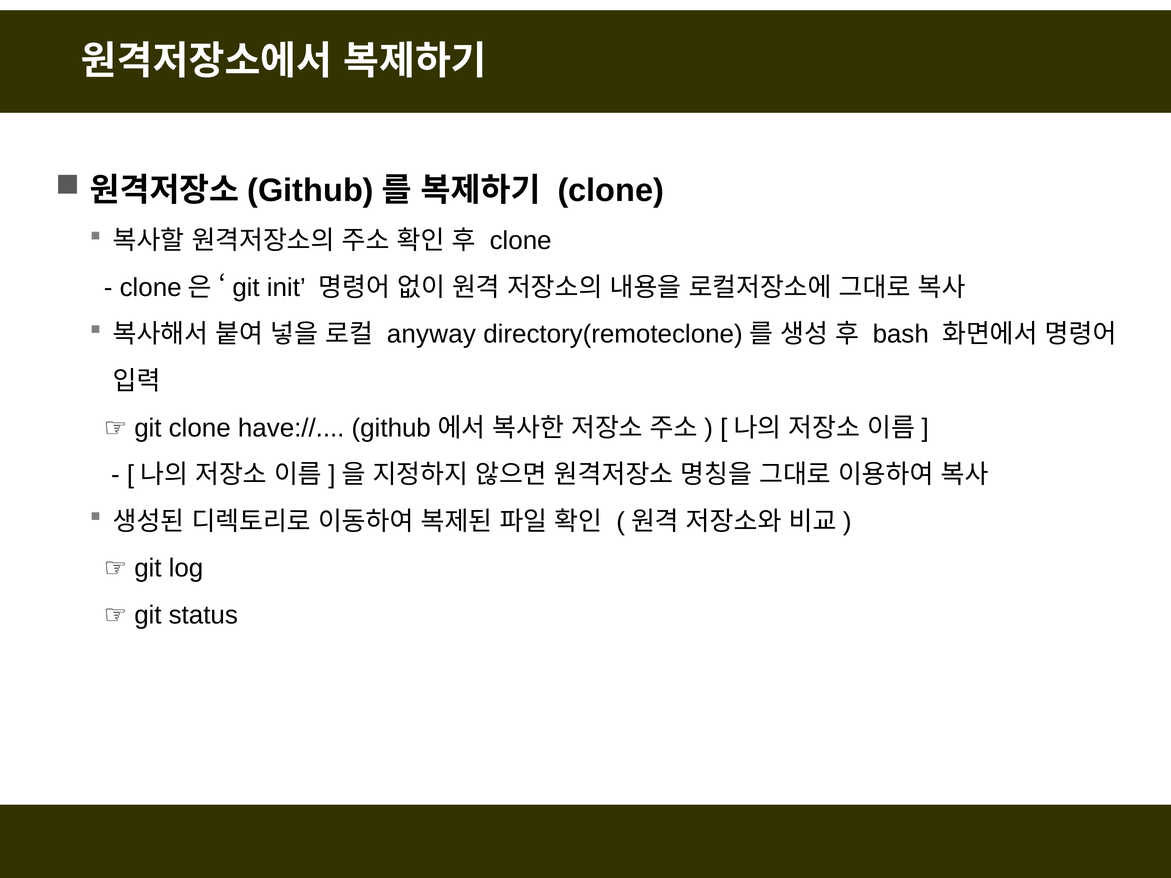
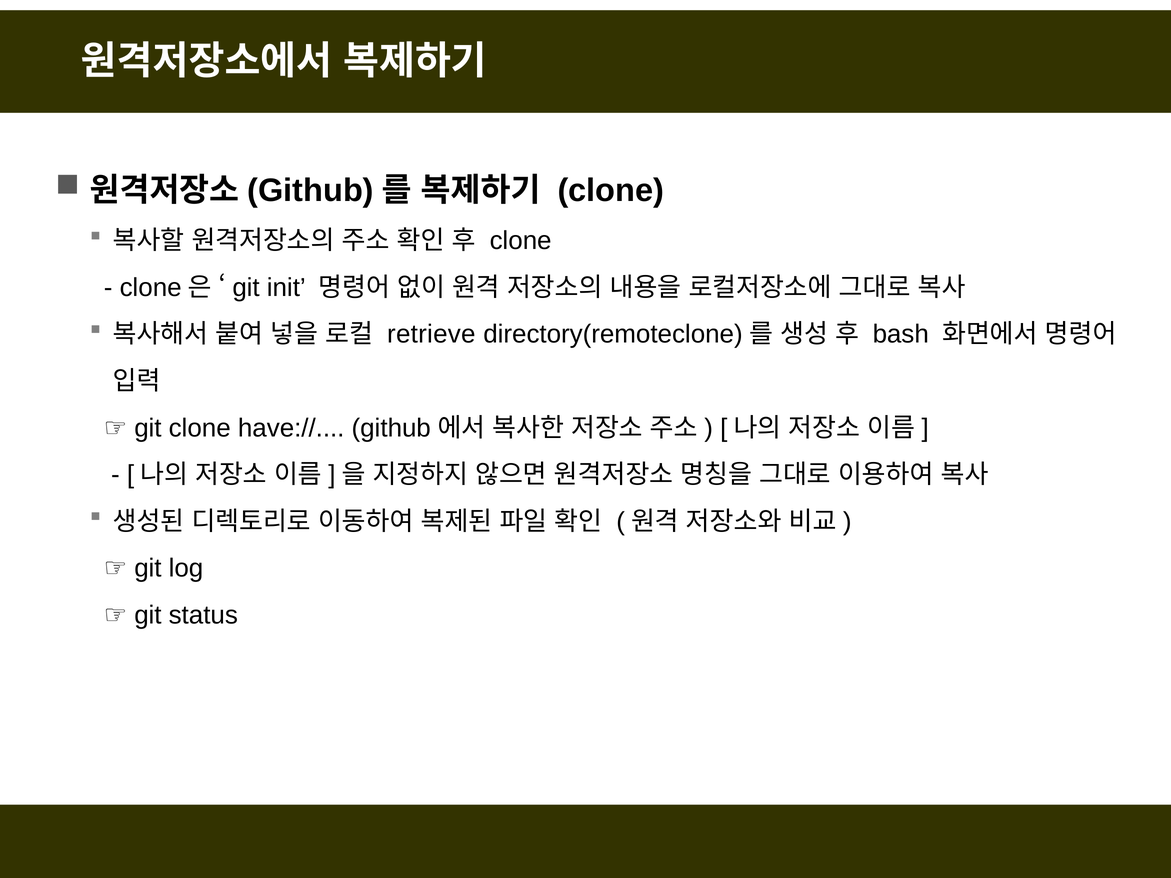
anyway: anyway -> retrieve (431, 335)
